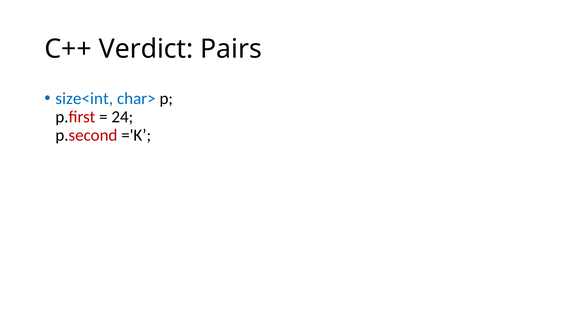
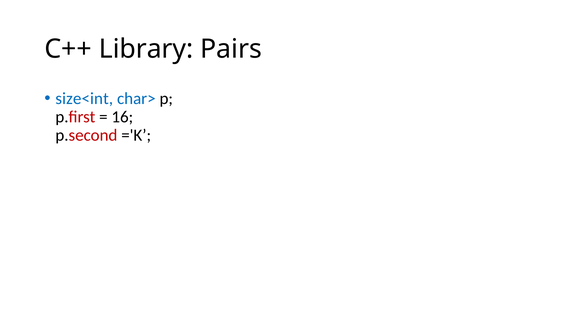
Verdict: Verdict -> Library (146, 49)
24: 24 -> 16 (122, 117)
